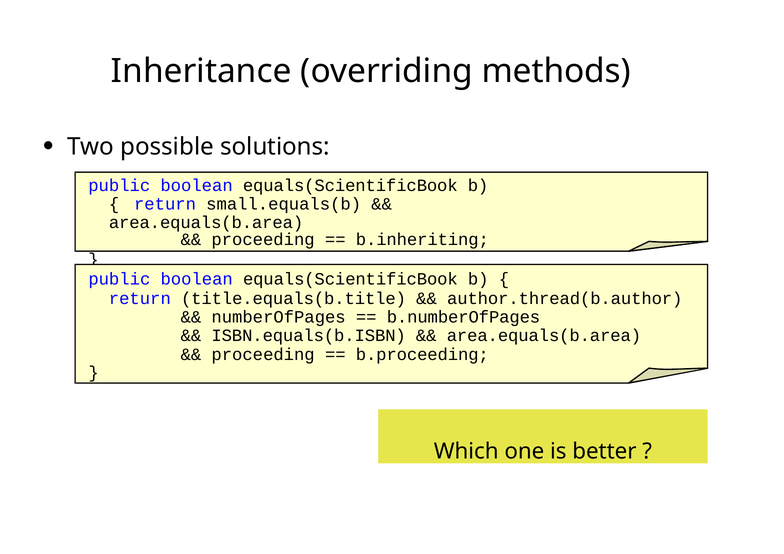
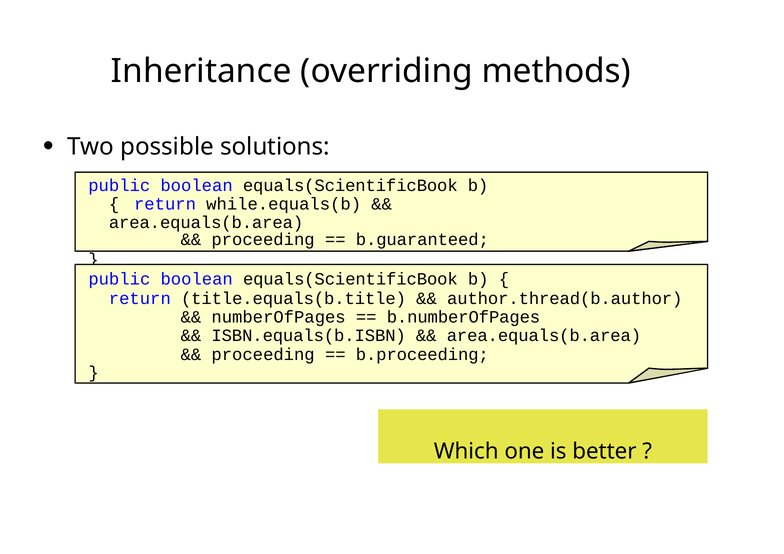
small.equals(b: small.equals(b -> while.equals(b (284, 204)
b.inheriting: b.inheriting -> b.guaranteed (422, 240)
